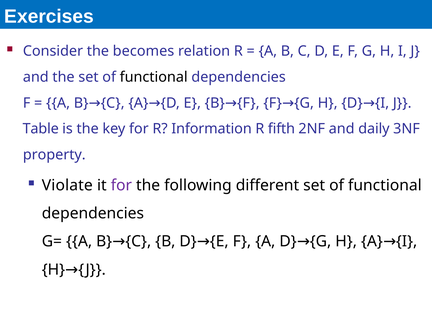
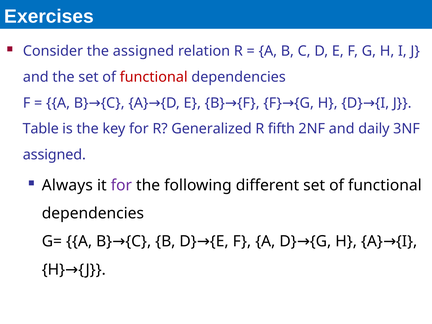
the becomes: becomes -> assigned (143, 51)
functional colour: black -> red (154, 77)
Information: Information -> Generalized (212, 129)
property: property -> assigned (54, 155)
Violate: Violate -> Always (67, 185)
